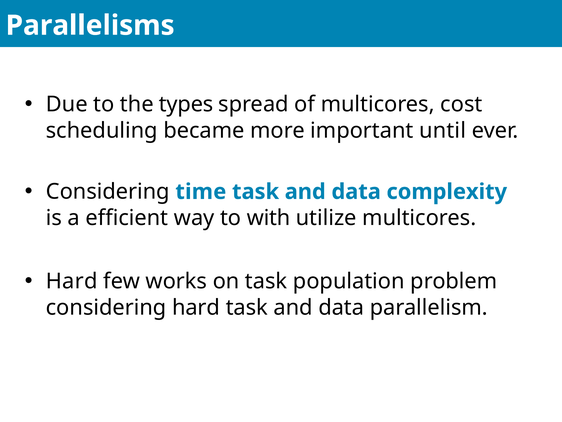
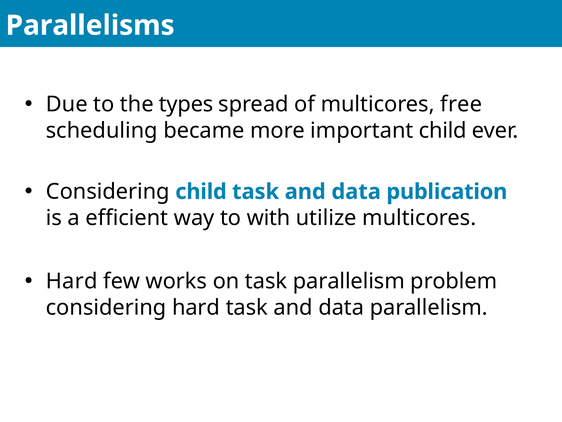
cost: cost -> free (461, 104)
important until: until -> child (443, 130)
Considering time: time -> child (201, 191)
complexity: complexity -> publication (447, 191)
task population: population -> parallelism (349, 281)
